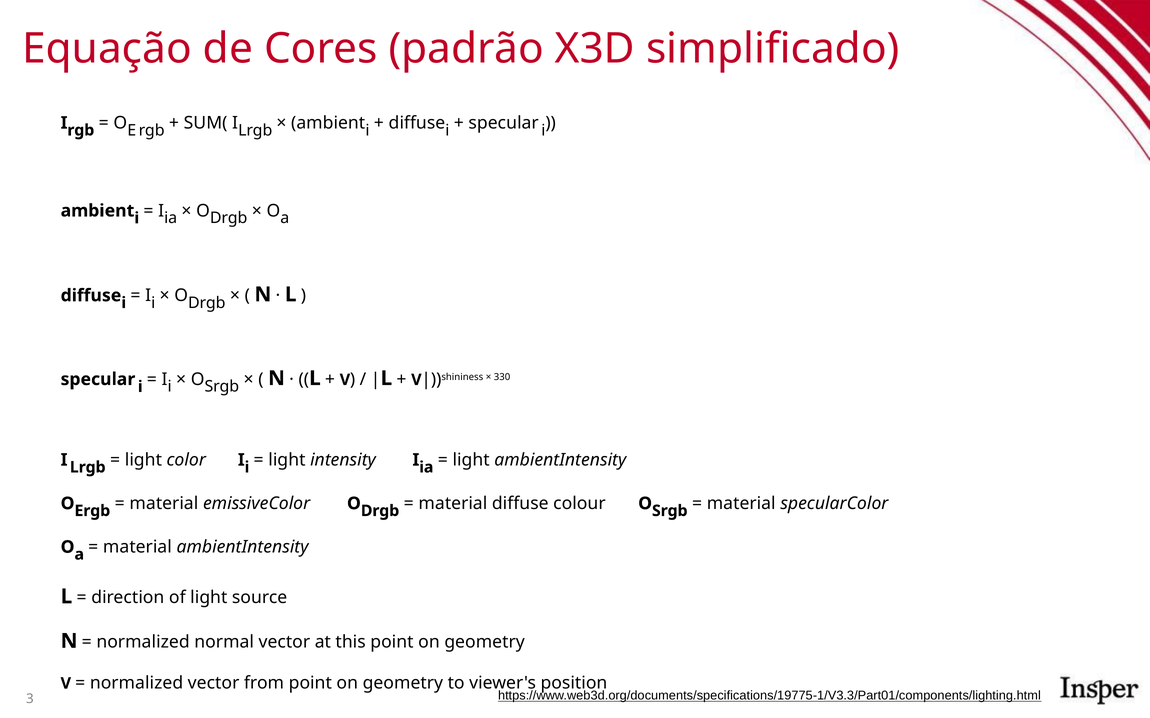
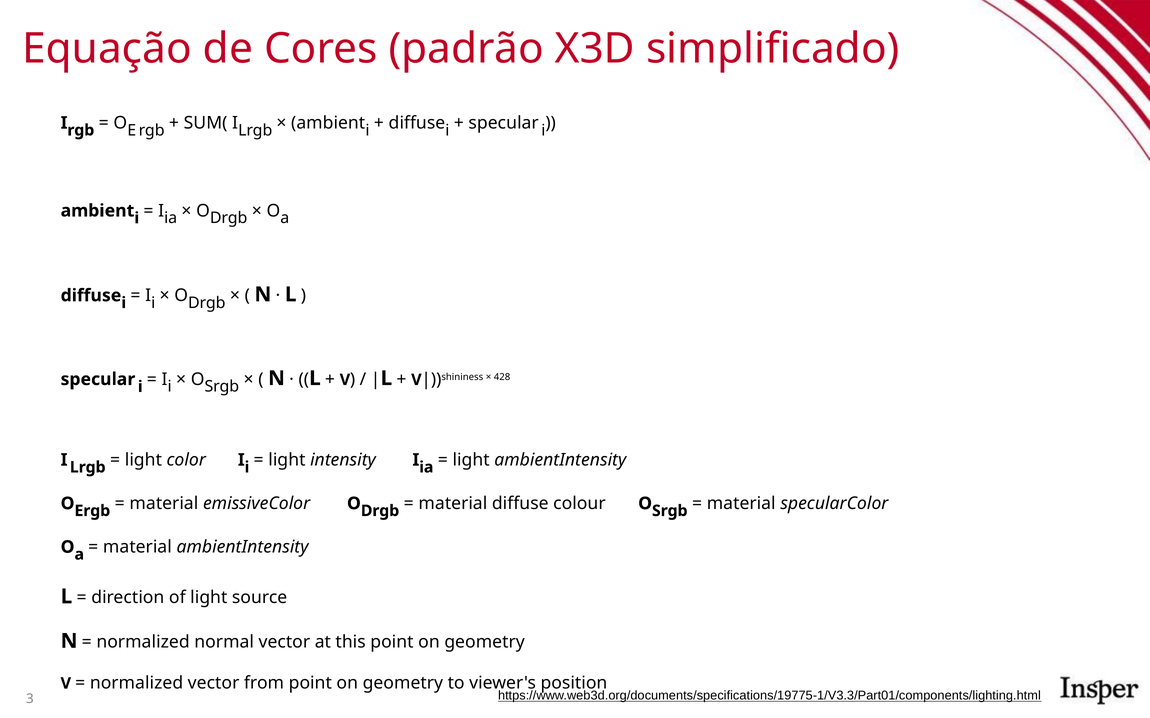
330: 330 -> 428 (502, 377)
